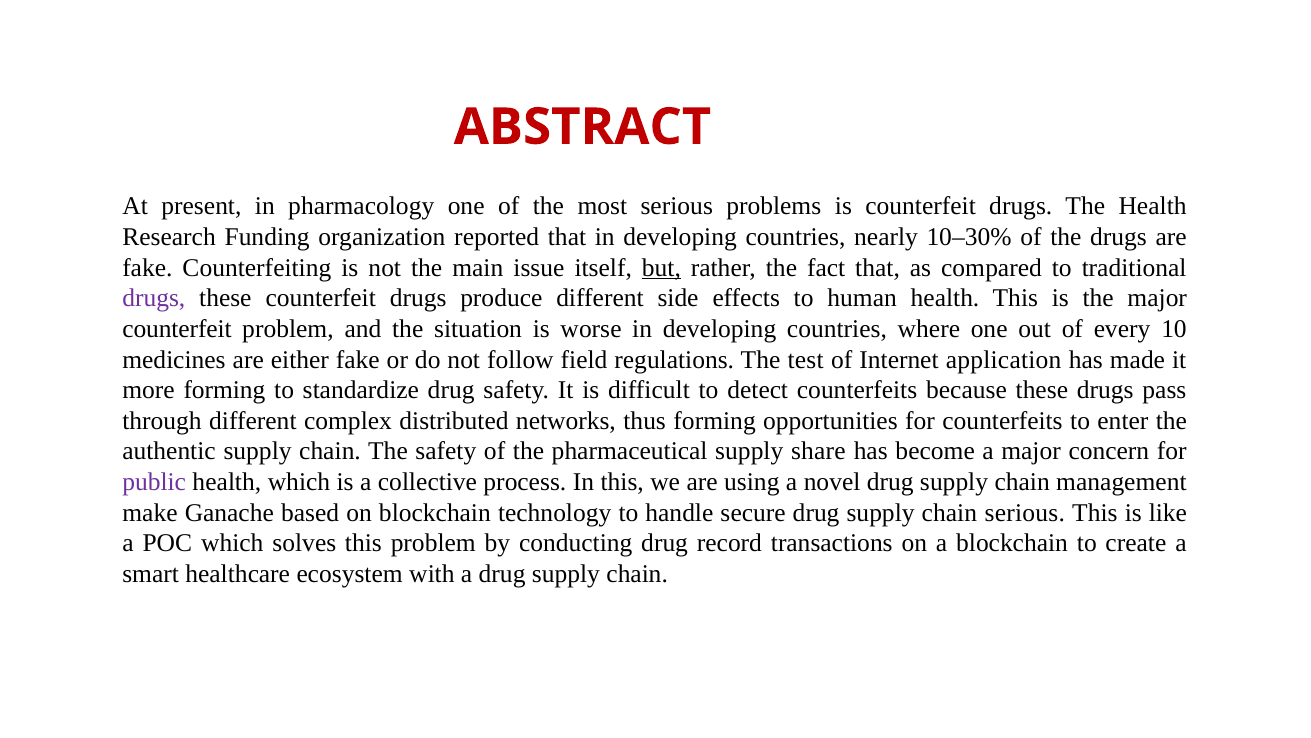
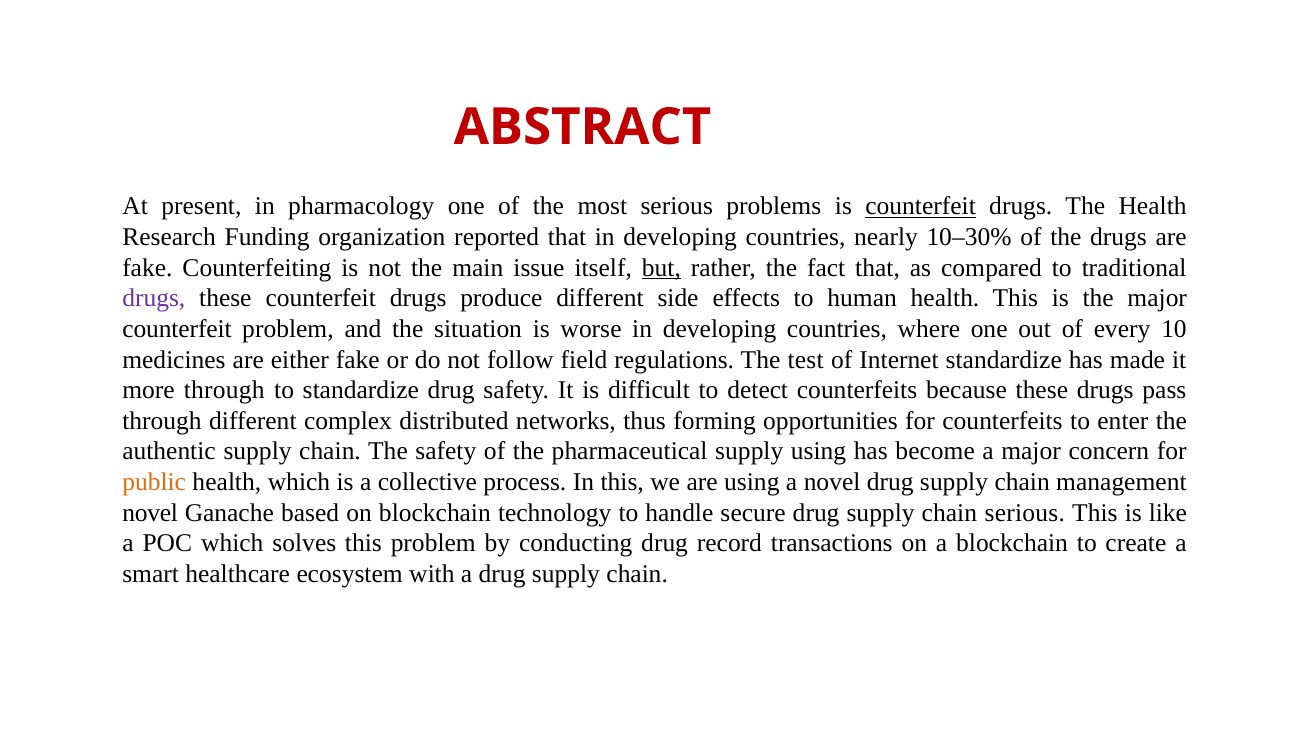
counterfeit underline: none -> present (921, 206)
Internet application: application -> standardize (1004, 359)
more forming: forming -> through (224, 390)
supply share: share -> using (819, 451)
public colour: purple -> orange (154, 482)
make: make -> novel (150, 512)
